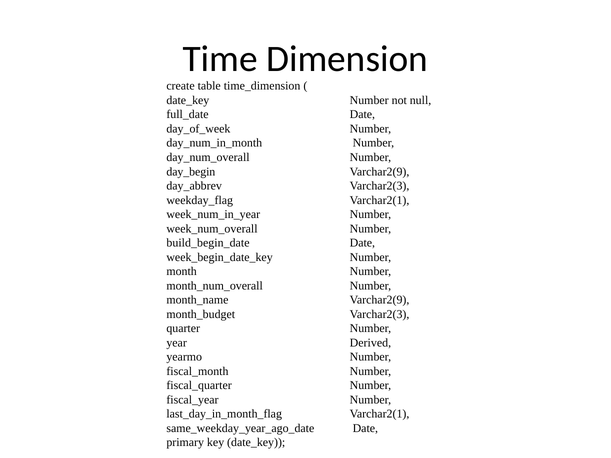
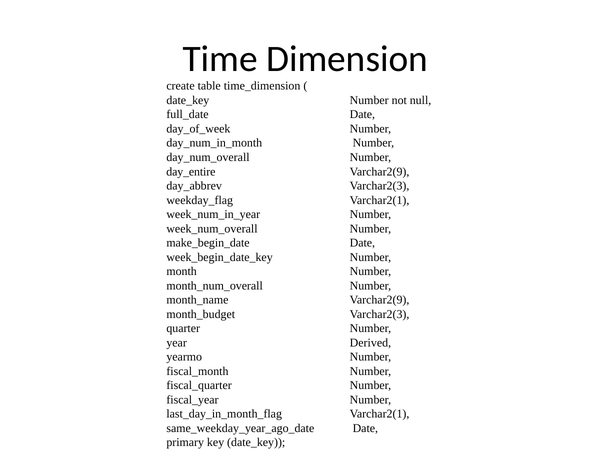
day_begin: day_begin -> day_entire (191, 172)
build_begin_date: build_begin_date -> make_begin_date (208, 243)
